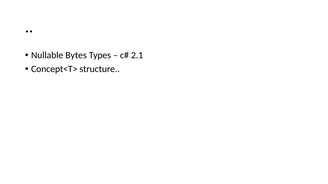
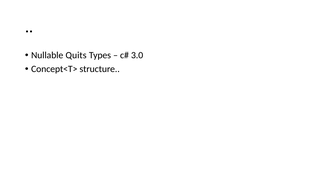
Bytes: Bytes -> Quits (76, 55)
2.1: 2.1 -> 3.0 (137, 55)
